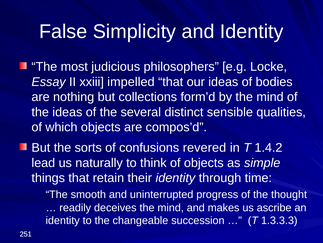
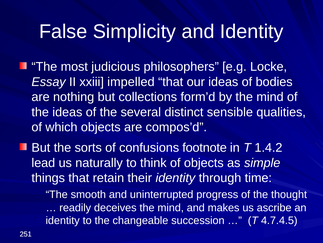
revered: revered -> footnote (205, 147)
1.3.3.3: 1.3.3.3 -> 4.7.4.5 (279, 220)
